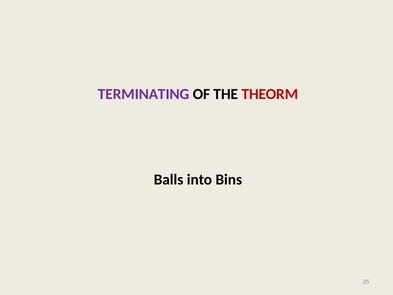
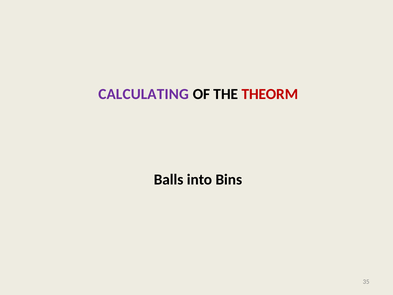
TERMINATING: TERMINATING -> CALCULATING (144, 94)
